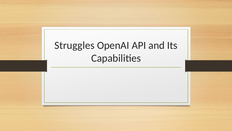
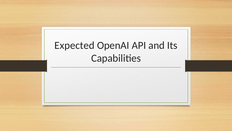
Struggles: Struggles -> Expected (74, 45)
